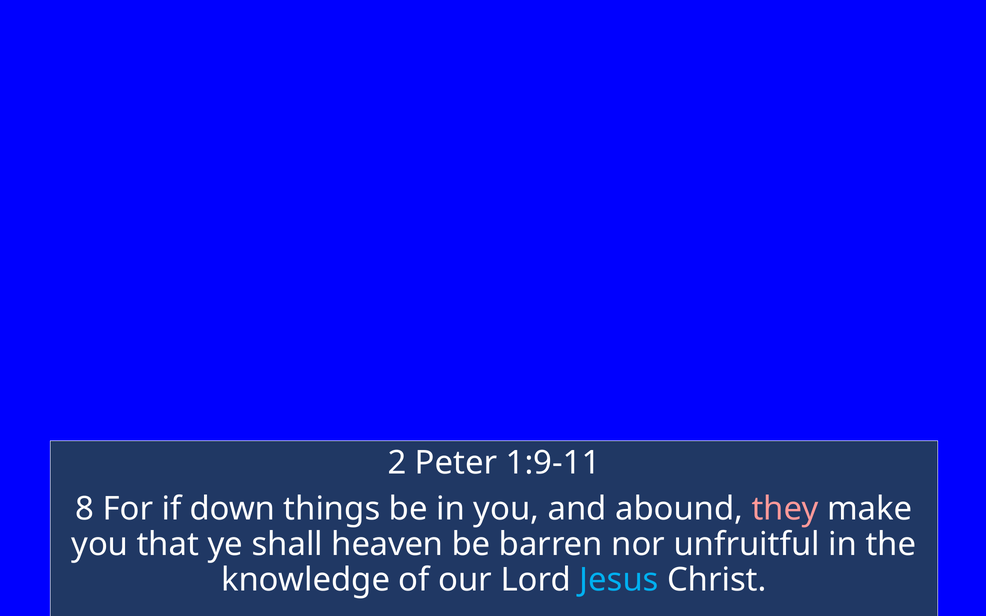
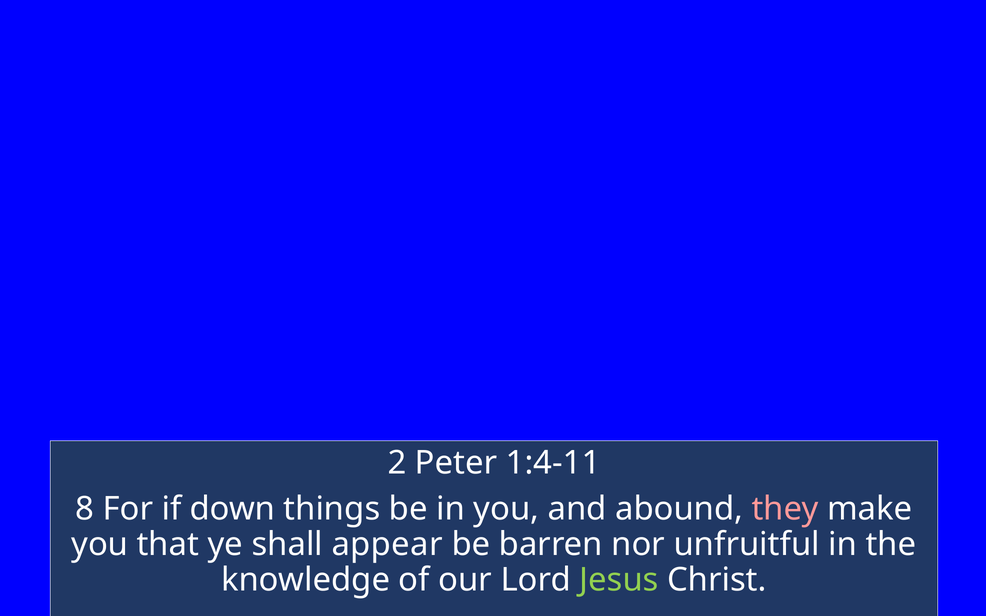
1:9-11: 1:9-11 -> 1:4-11 (553, 463)
heaven: heaven -> appear (387, 545)
Jesus colour: light blue -> light green (619, 580)
